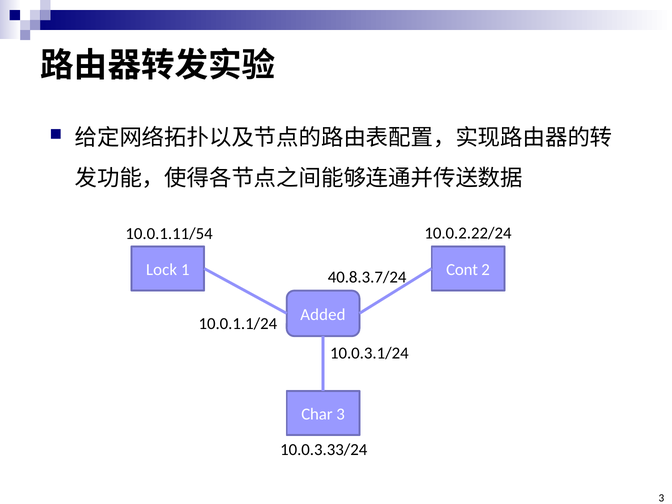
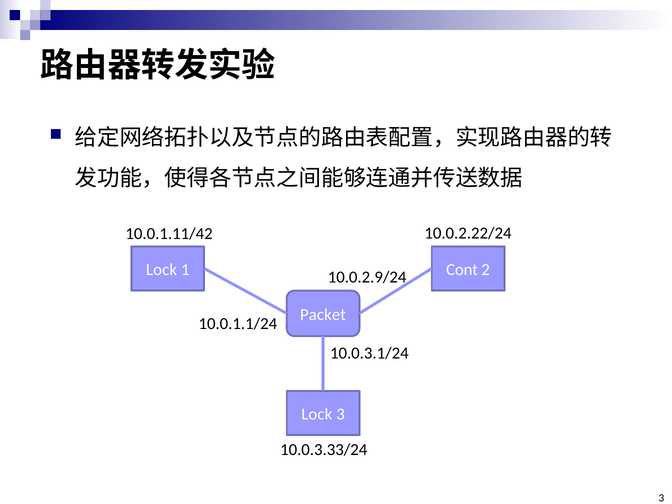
10.0.1.11/54: 10.0.1.11/54 -> 10.0.1.11/42 (169, 234)
40.8.3.7/24: 40.8.3.7/24 -> 10.0.2.9/24 (367, 277)
Added: Added -> Packet (323, 315)
Char: Char -> Lock (317, 414)
